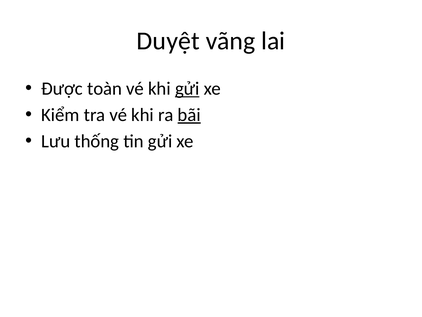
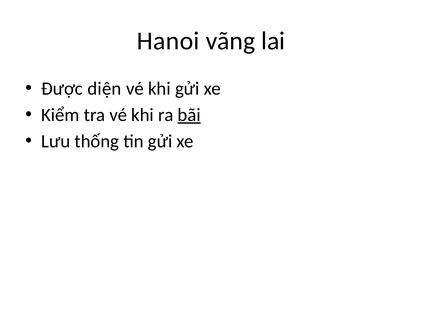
Duyệt: Duyệt -> Hanoi (168, 41)
toàn: toàn -> diện (104, 89)
gửi underline: present -> none (187, 89)
